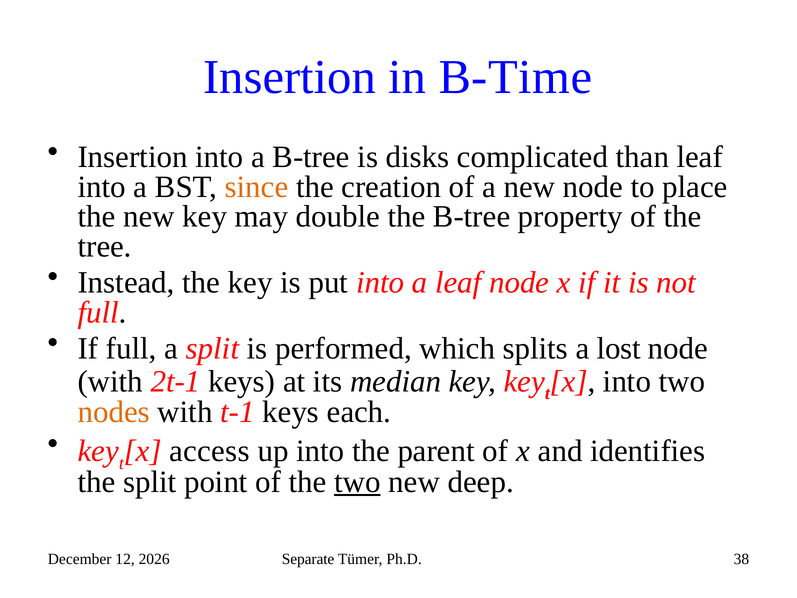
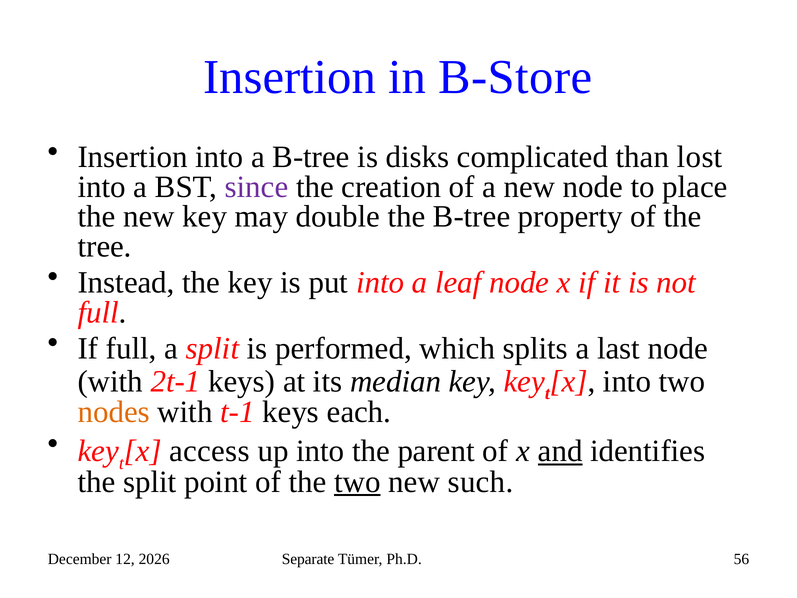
B-Time: B-Time -> B-Store (515, 77)
than leaf: leaf -> lost (700, 157)
since colour: orange -> purple (257, 187)
lost: lost -> last (619, 348)
and underline: none -> present (560, 451)
deep: deep -> such (481, 482)
38: 38 -> 56 (741, 559)
